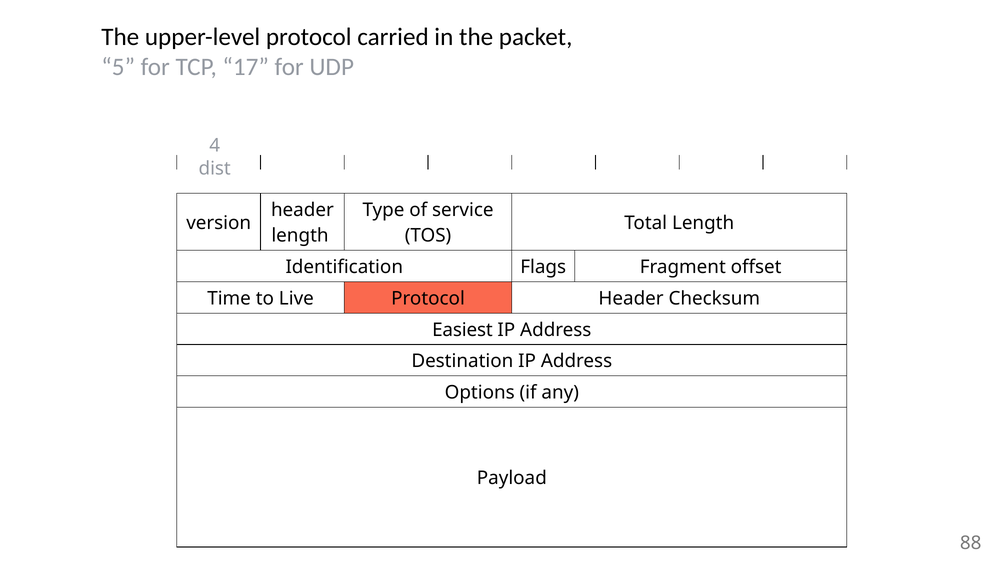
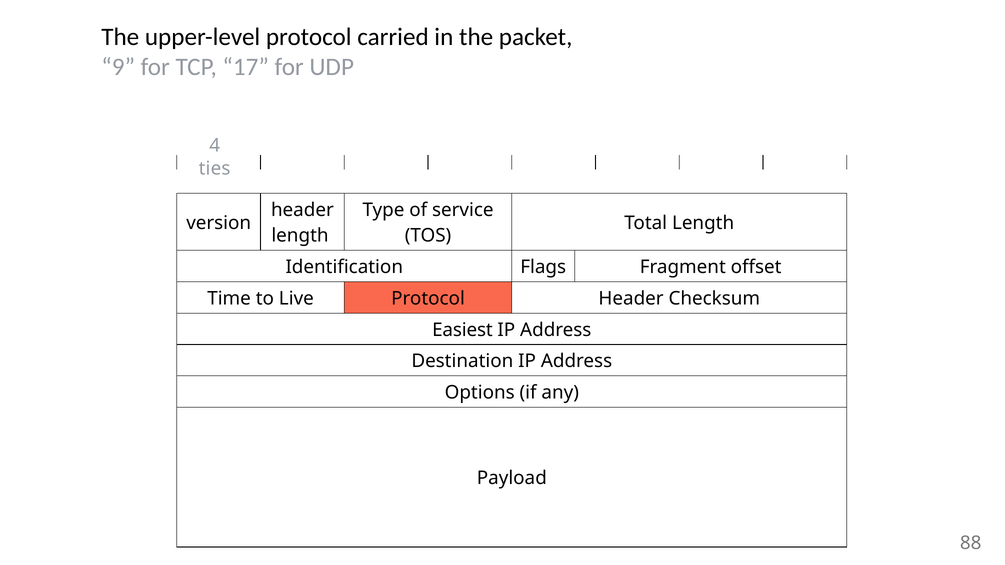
5: 5 -> 9 (118, 67)
dist: dist -> ties (215, 168)
